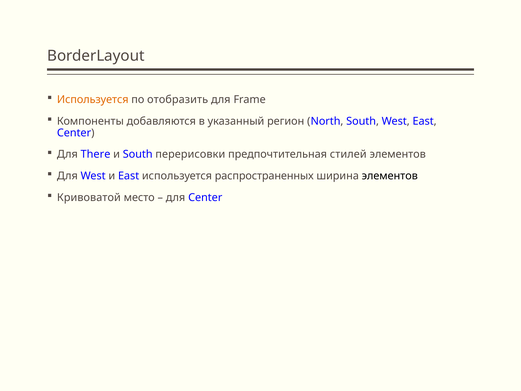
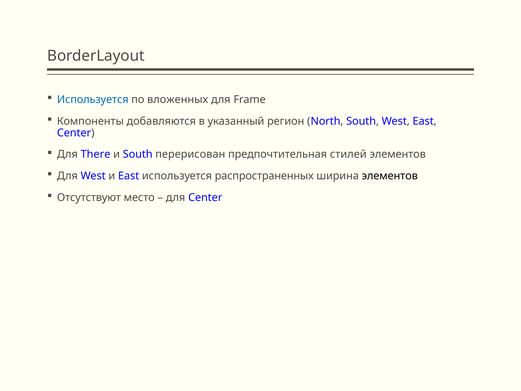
Используется colour: orange -> blue (93, 100)
отобразить: отобразить -> вложенных (178, 100)
перерисовки: перерисовки -> перерисован (190, 154)
Кривоватой: Кривоватой -> Отсутствуют (89, 197)
